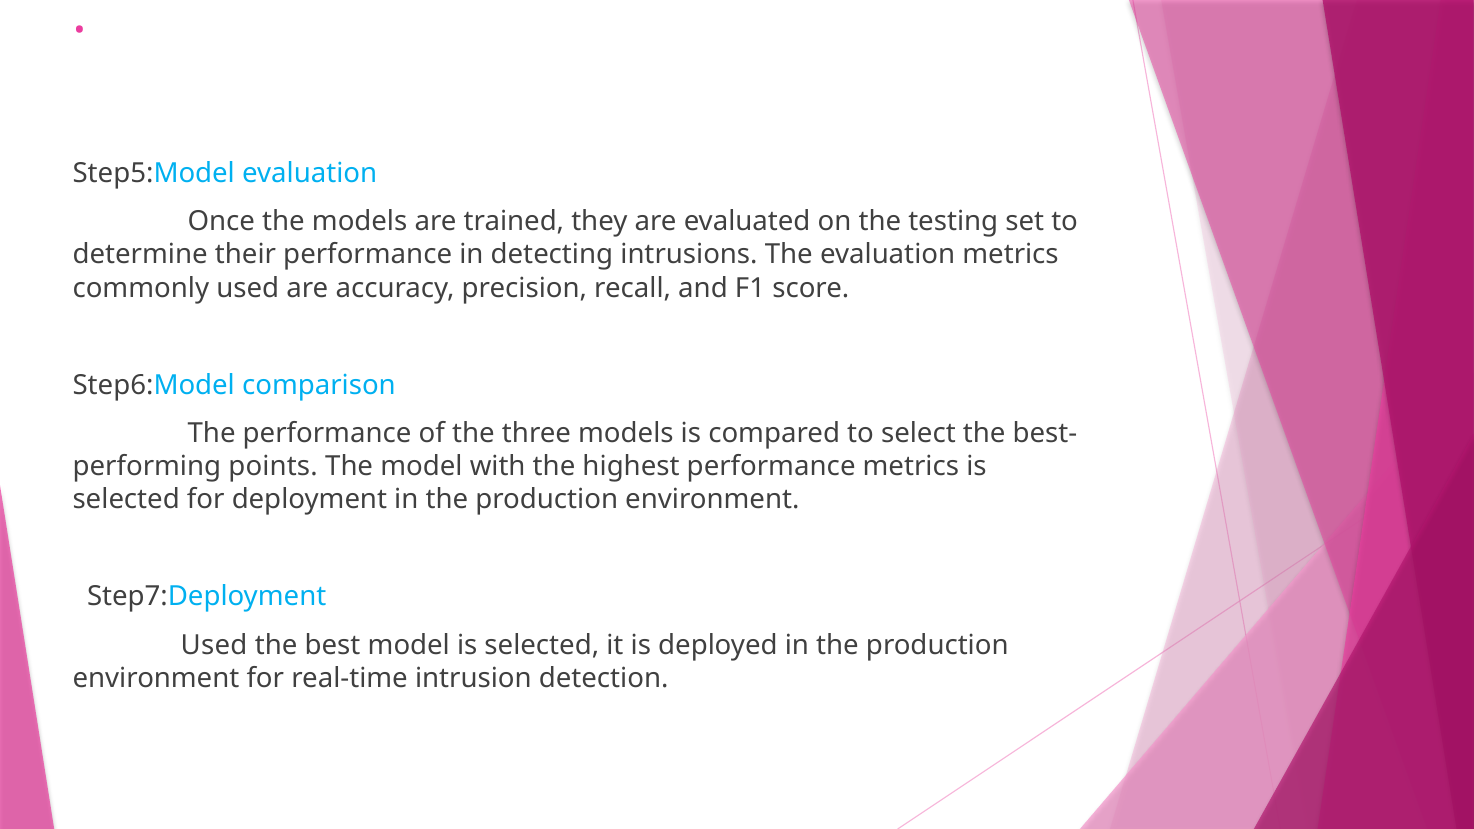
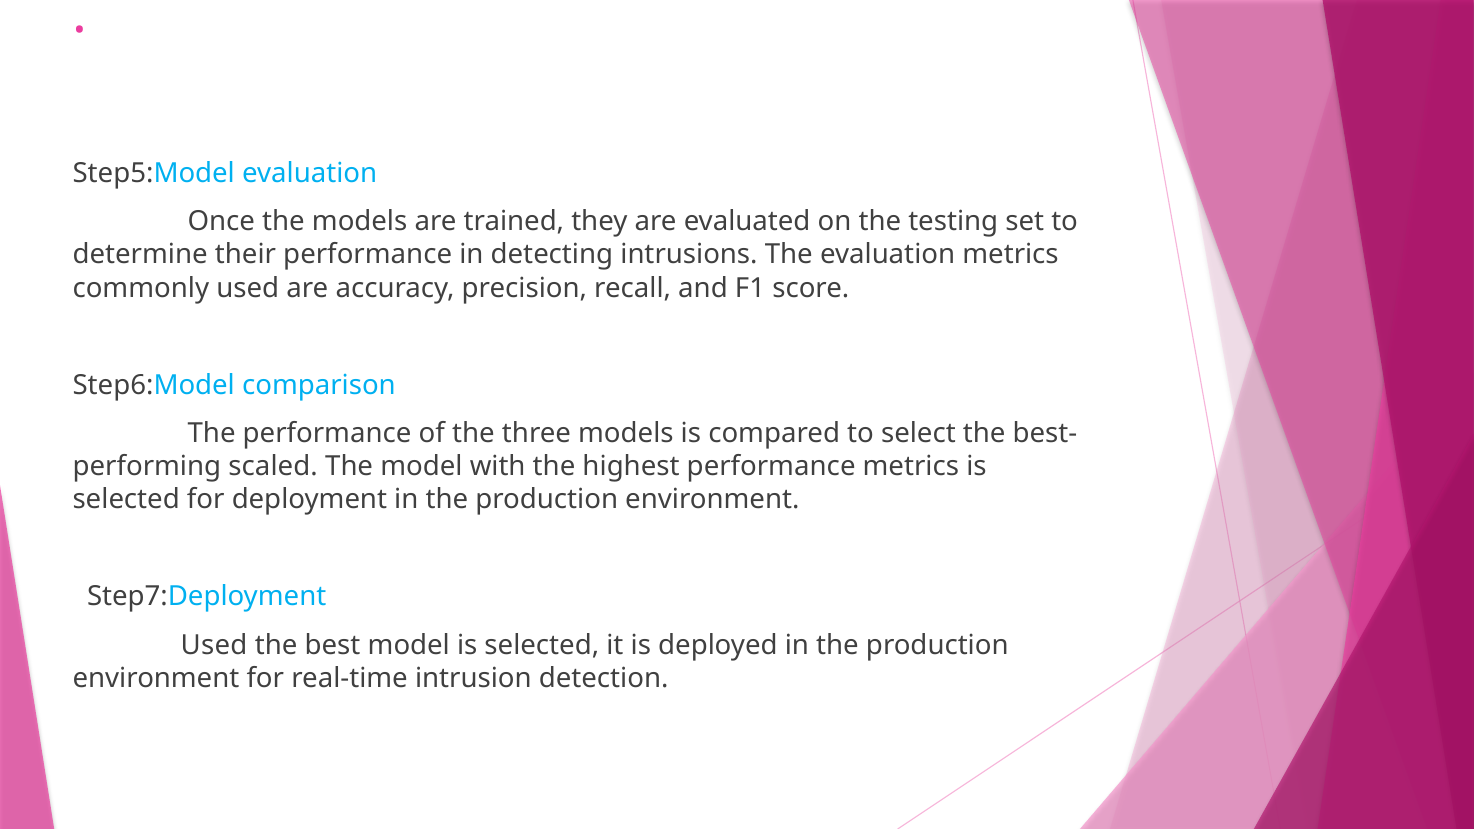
points: points -> scaled (273, 467)
